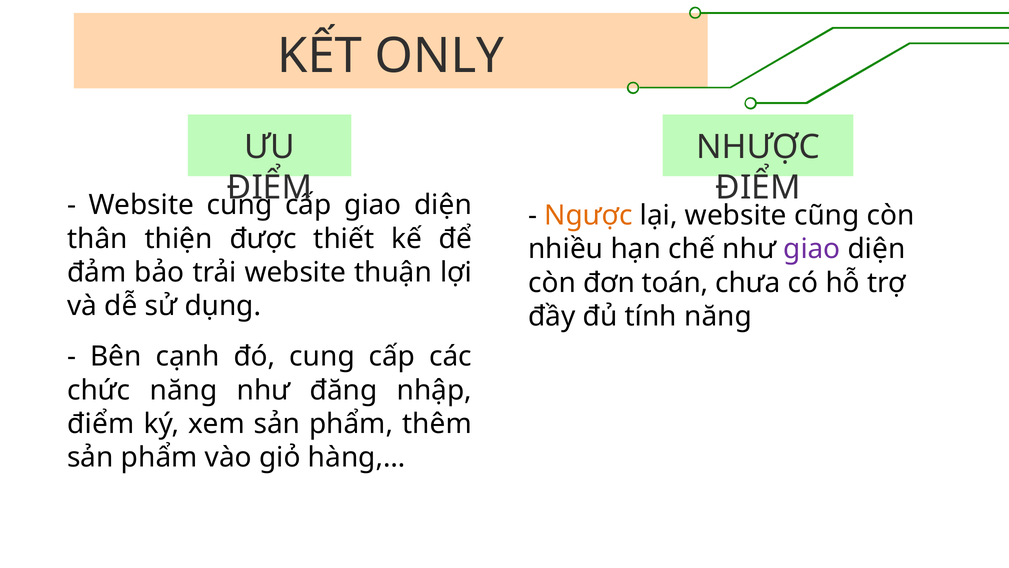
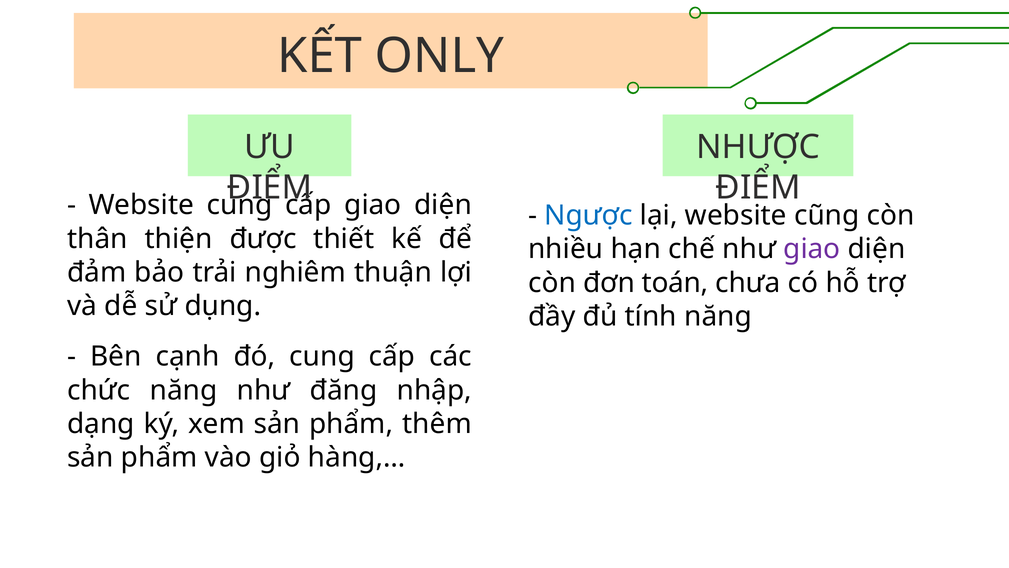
Ngược colour: orange -> blue (589, 215)
trải website: website -> nghiêm (295, 272)
điểm: điểm -> dạng (101, 424)
